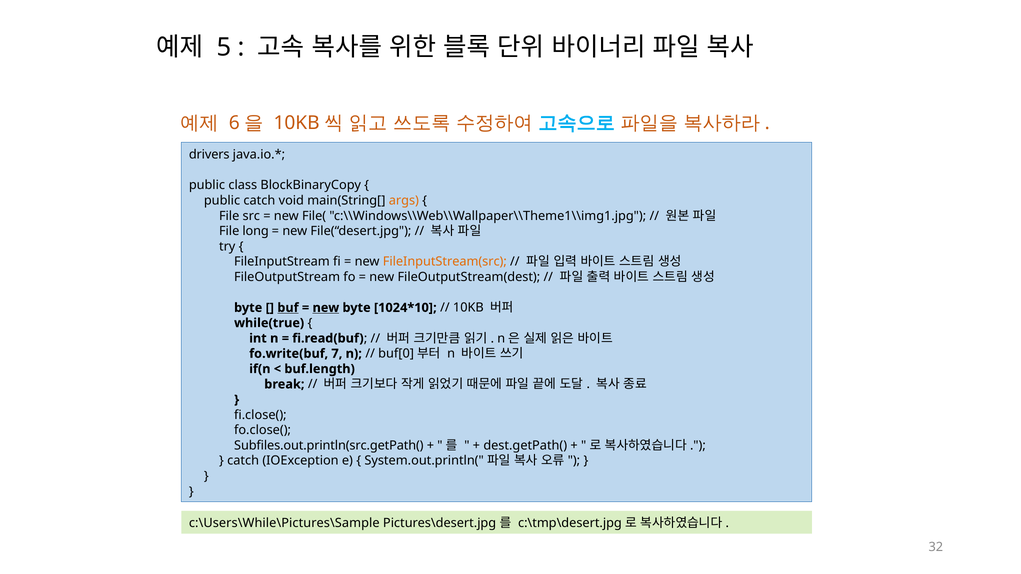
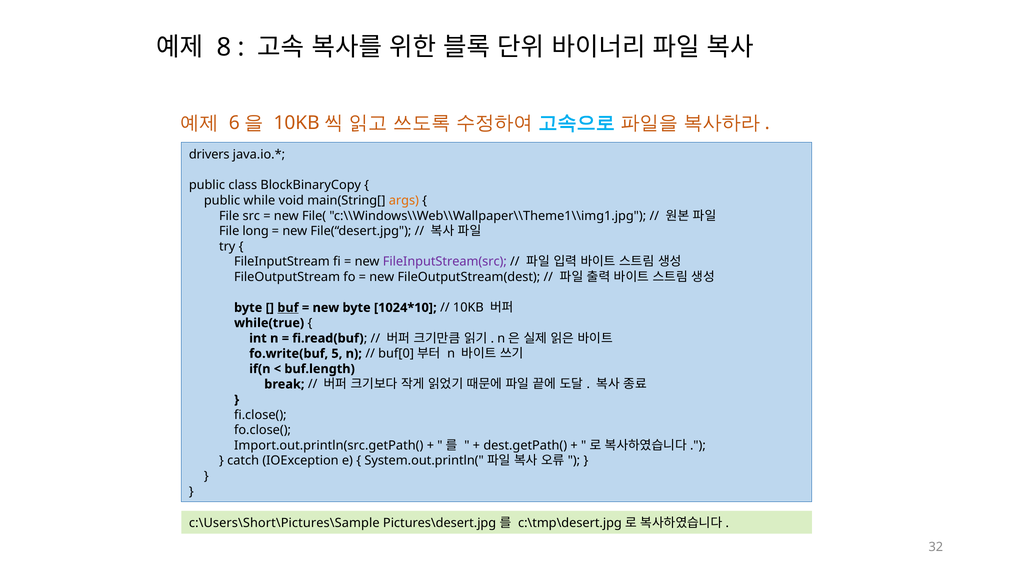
5: 5 -> 8 (224, 47)
public catch: catch -> while (259, 201)
FileInputStream(src colour: orange -> purple (445, 262)
new underline: present -> none (326, 308)
7: 7 -> 5 (337, 354)
Subfiles.out.println(src.getPath(: Subfiles.out.println(src.getPath( -> Import.out.println(src.getPath( (329, 446)
c:\Users\While\Pictures\Sample: c:\Users\While\Pictures\Sample -> c:\Users\Short\Pictures\Sample (284, 523)
